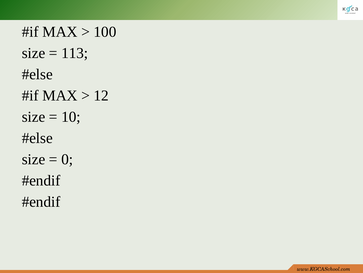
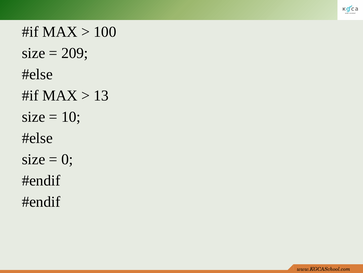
113: 113 -> 209 (75, 53)
12: 12 -> 13 (101, 95)
